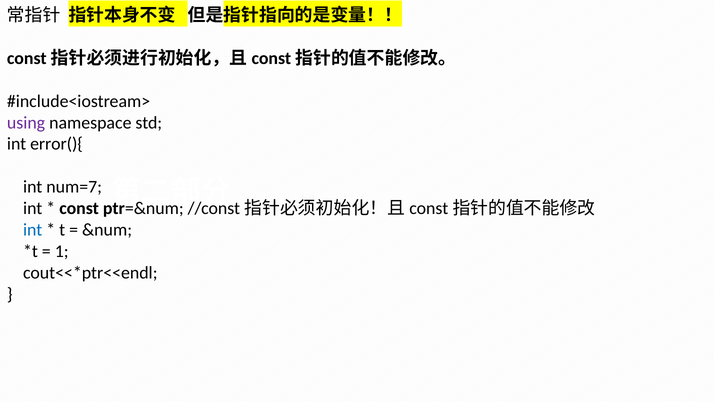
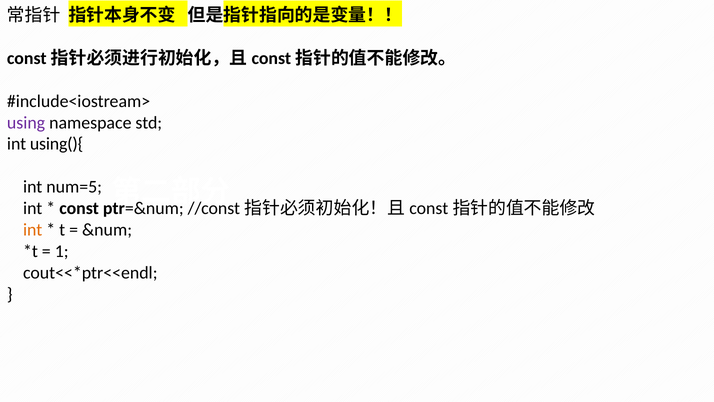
error(){: error(){ -> using(){ (57, 144)
num=7: num=7 -> num=5 (74, 187)
int colour: blue -> orange (33, 230)
